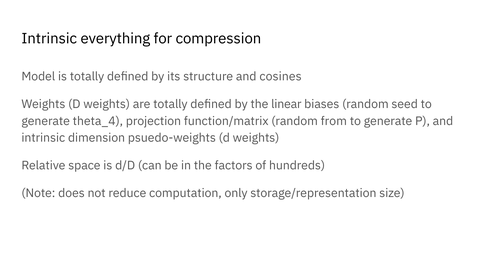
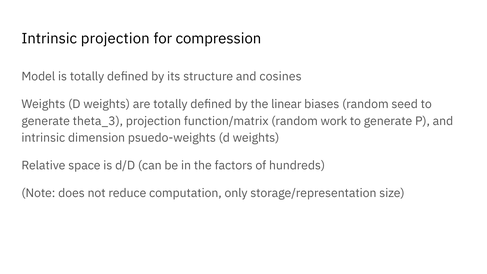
Intrinsic everything: everything -> projection (115, 39)
theta_4: theta_4 -> theta_3 (98, 121)
from: from -> work (334, 121)
